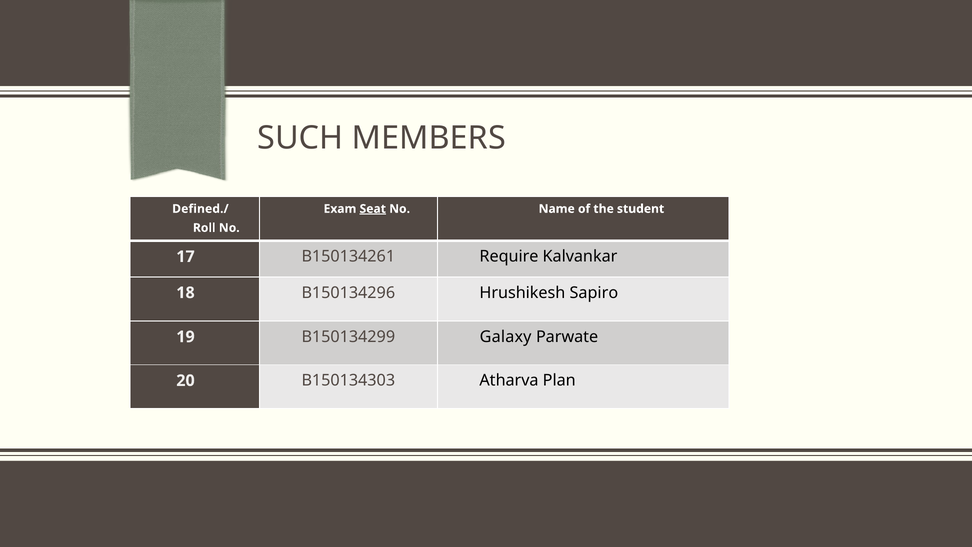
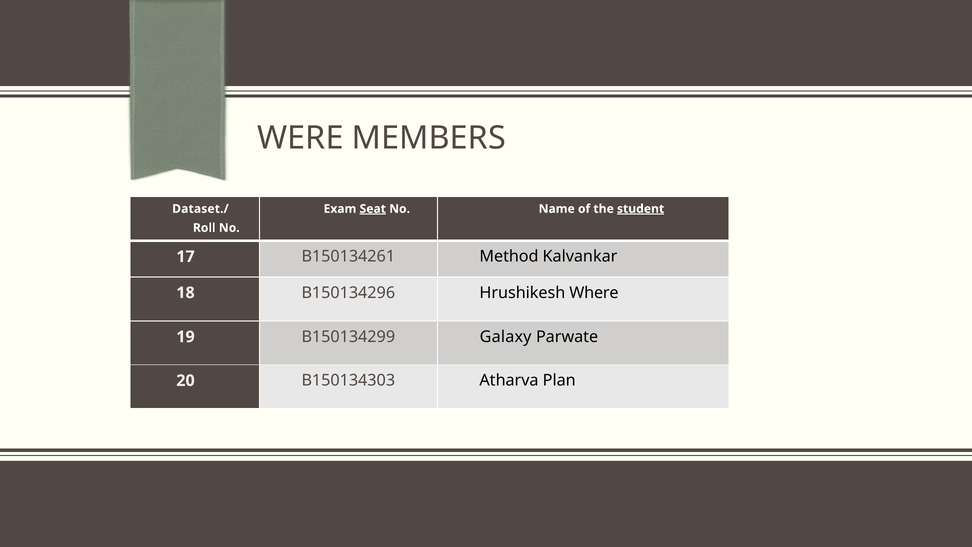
SUCH: SUCH -> WERE (300, 138)
Defined./: Defined./ -> Dataset./ (200, 209)
student underline: none -> present (641, 209)
Require: Require -> Method (509, 256)
Sapiro: Sapiro -> Where (594, 293)
